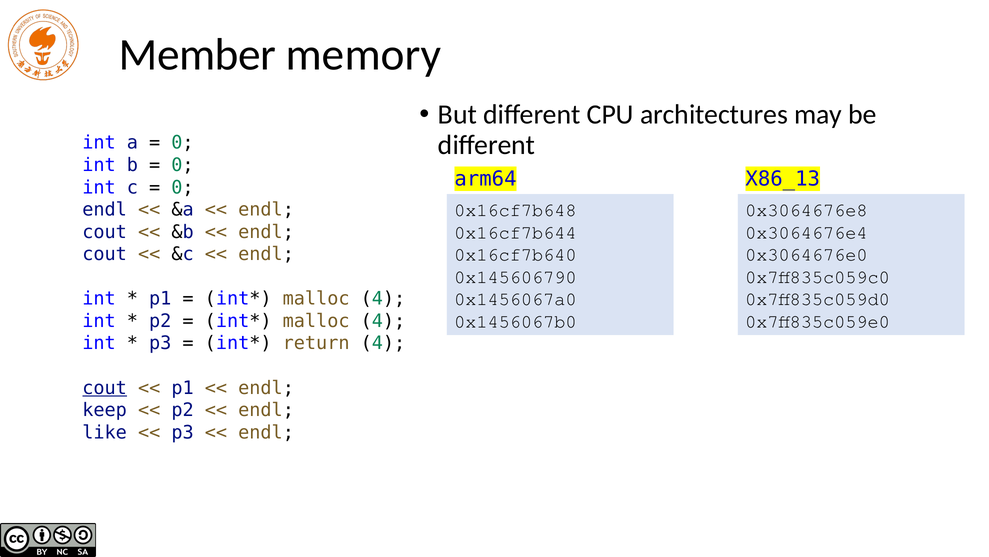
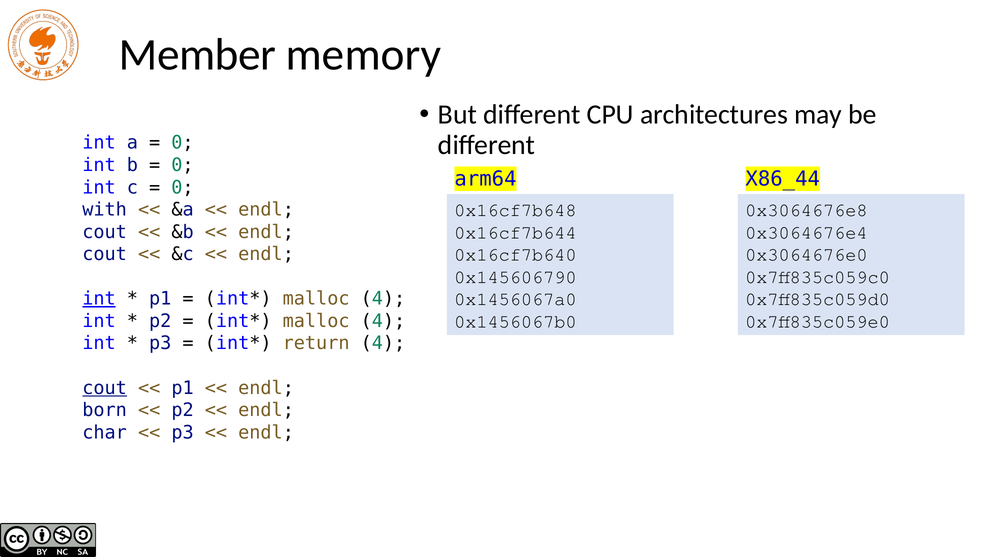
X86_13: X86_13 -> X86_44 (783, 179)
endl: endl -> with (105, 209)
int underline: none -> present (99, 298)
keep: keep -> born (105, 410)
like: like -> char (105, 432)
